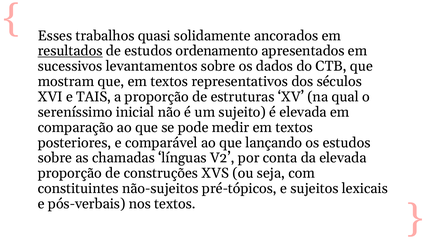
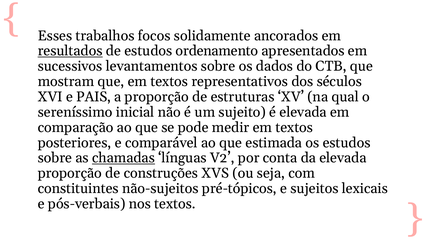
quasi: quasi -> focos (154, 36)
TAIS: TAIS -> PAIS (94, 97)
lançando: lançando -> estimada (274, 143)
chamadas underline: none -> present (124, 158)
